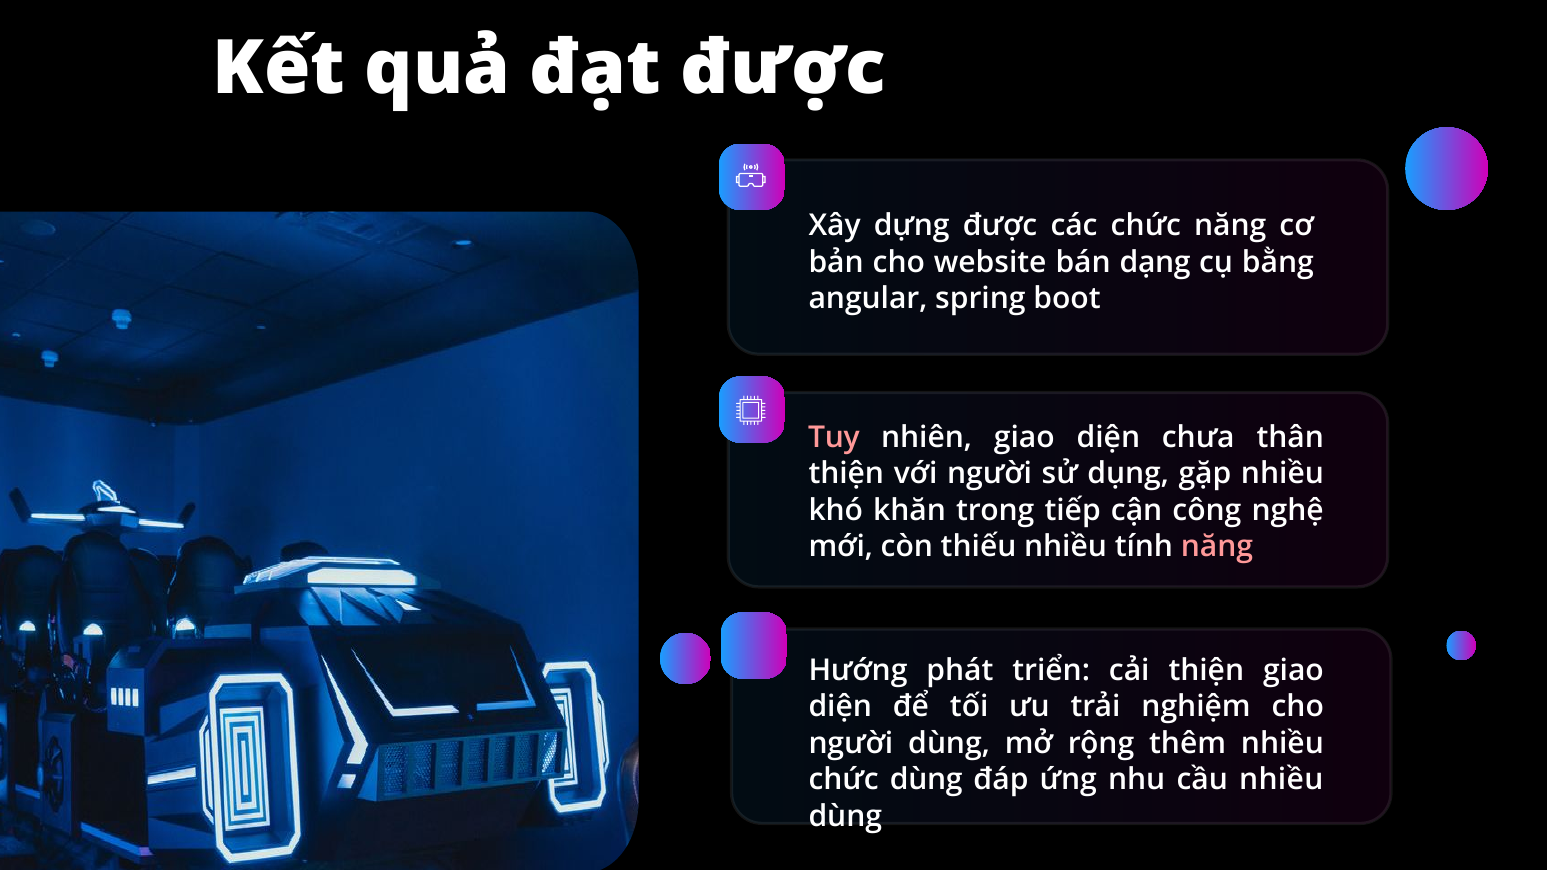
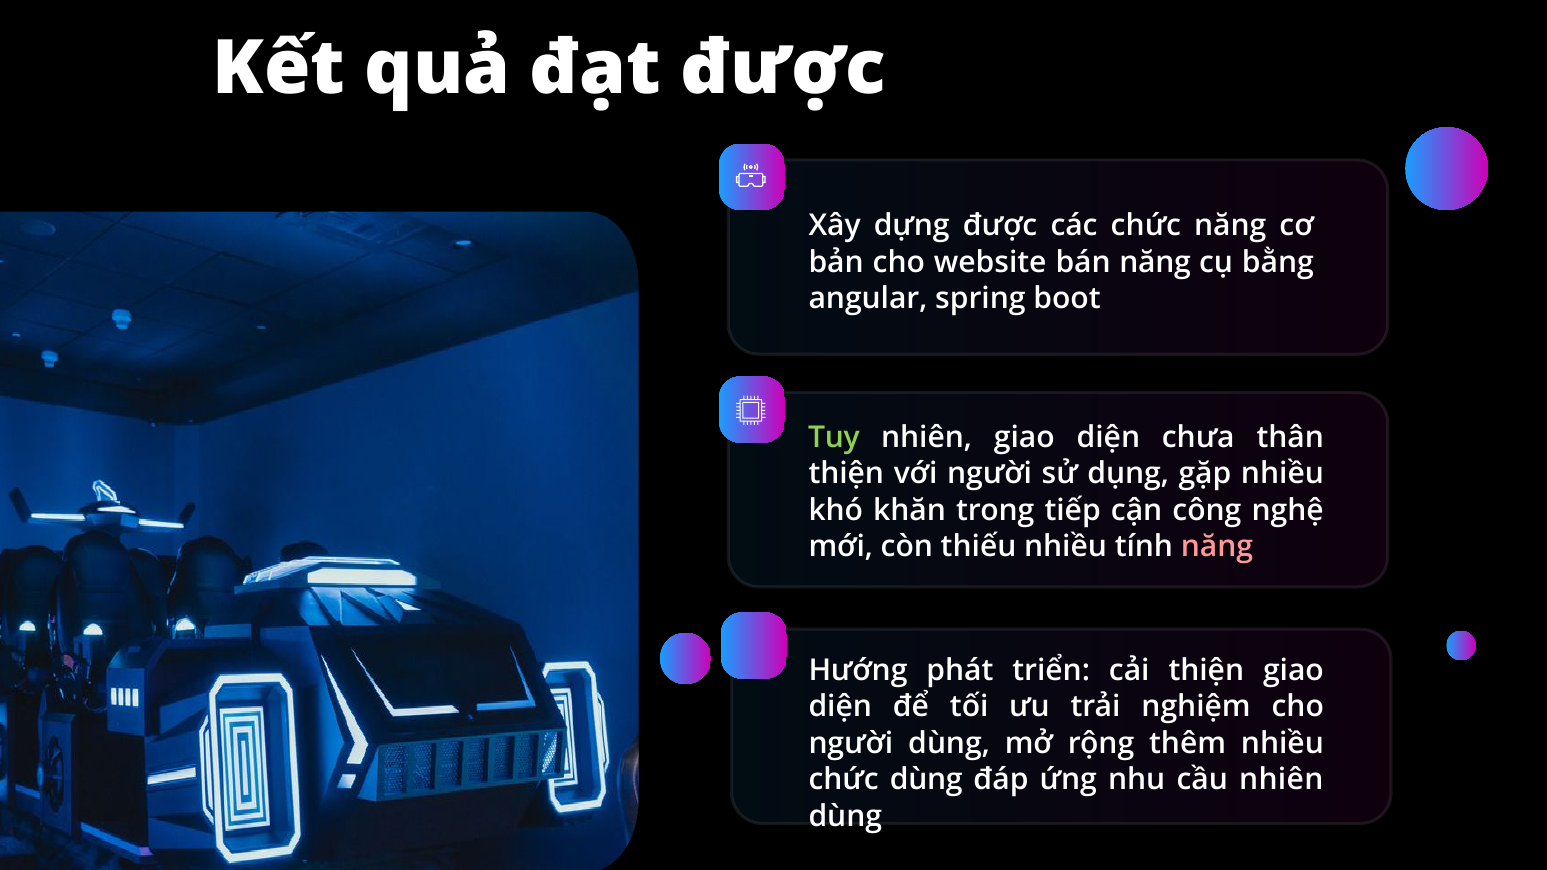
bán dạng: dạng -> năng (1155, 262)
Tuy colour: pink -> light green (834, 437)
cầu nhiều: nhiều -> nhiên (1281, 780)
